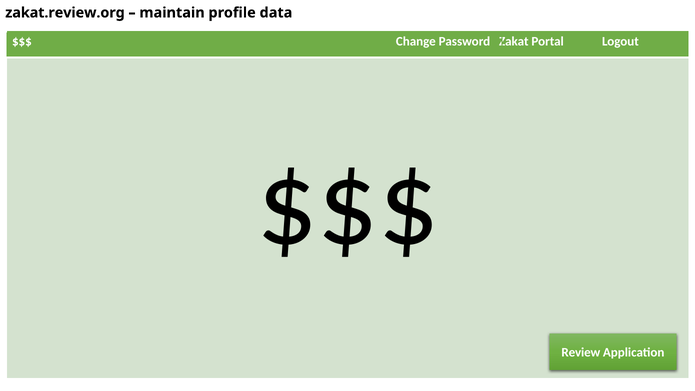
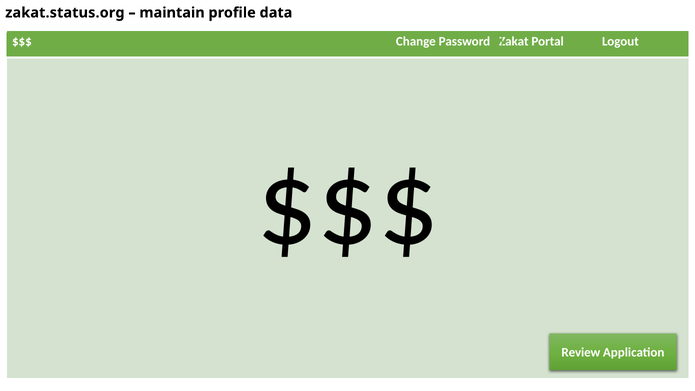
zakat.review.org: zakat.review.org -> zakat.status.org (65, 13)
